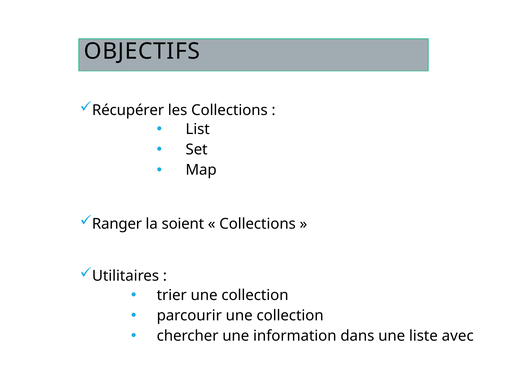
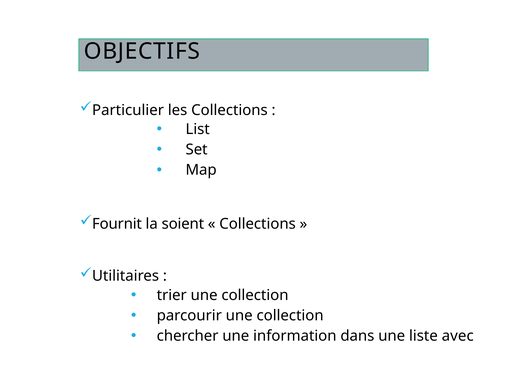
Récupérer: Récupérer -> Particulier (128, 110)
Ranger: Ranger -> Fournit (117, 224)
